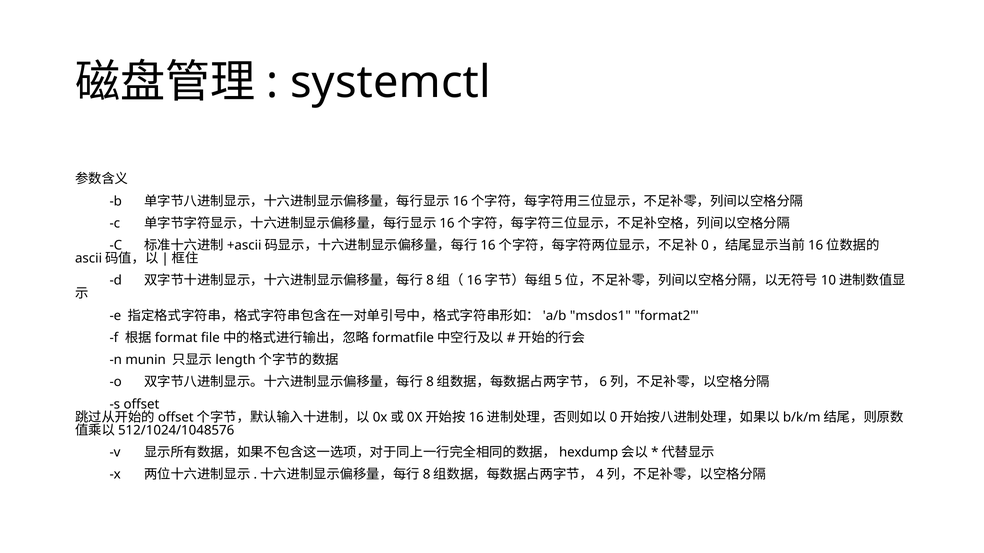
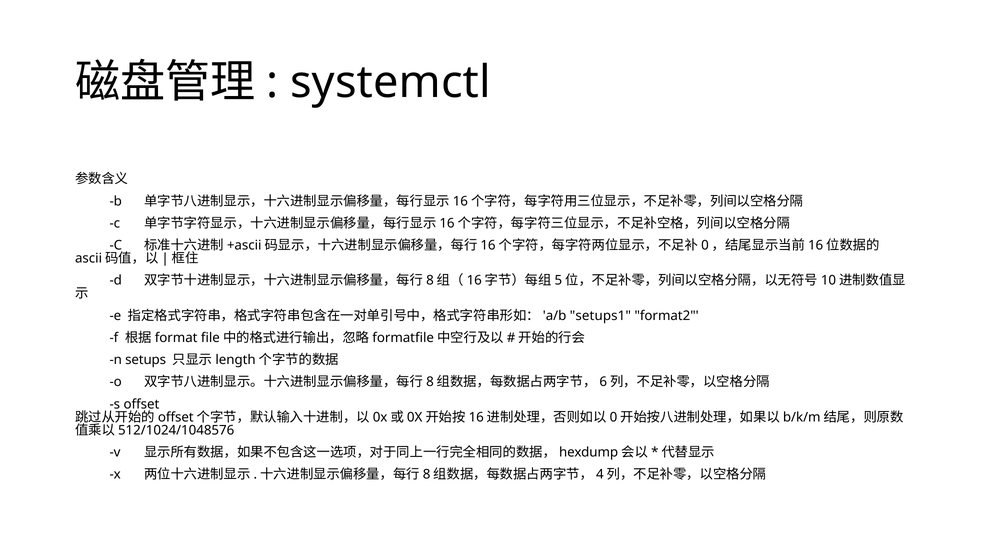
msdos1: msdos1 -> setups1 (600, 316)
munin: munin -> setups (146, 360)
